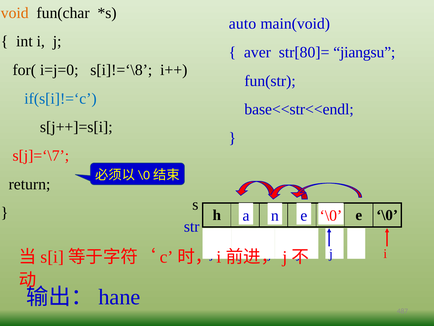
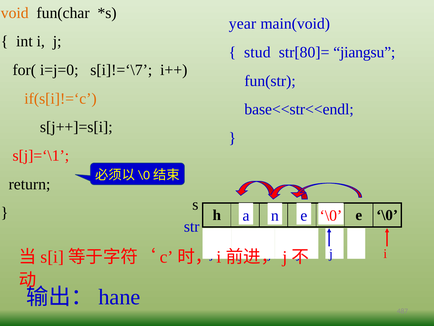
auto: auto -> year (242, 24)
aver: aver -> stud (257, 52)
s[i]!=‘\8: s[i]!=‘\8 -> s[i]!=‘\7 (121, 70)
if(s[i]!=‘c colour: blue -> orange (60, 98)
s[j]=‘\7: s[j]=‘\7 -> s[j]=‘\1 (41, 155)
